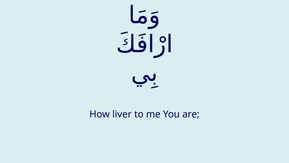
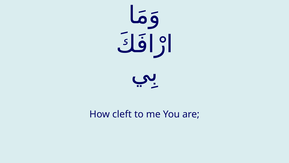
liver: liver -> cleft (122, 114)
